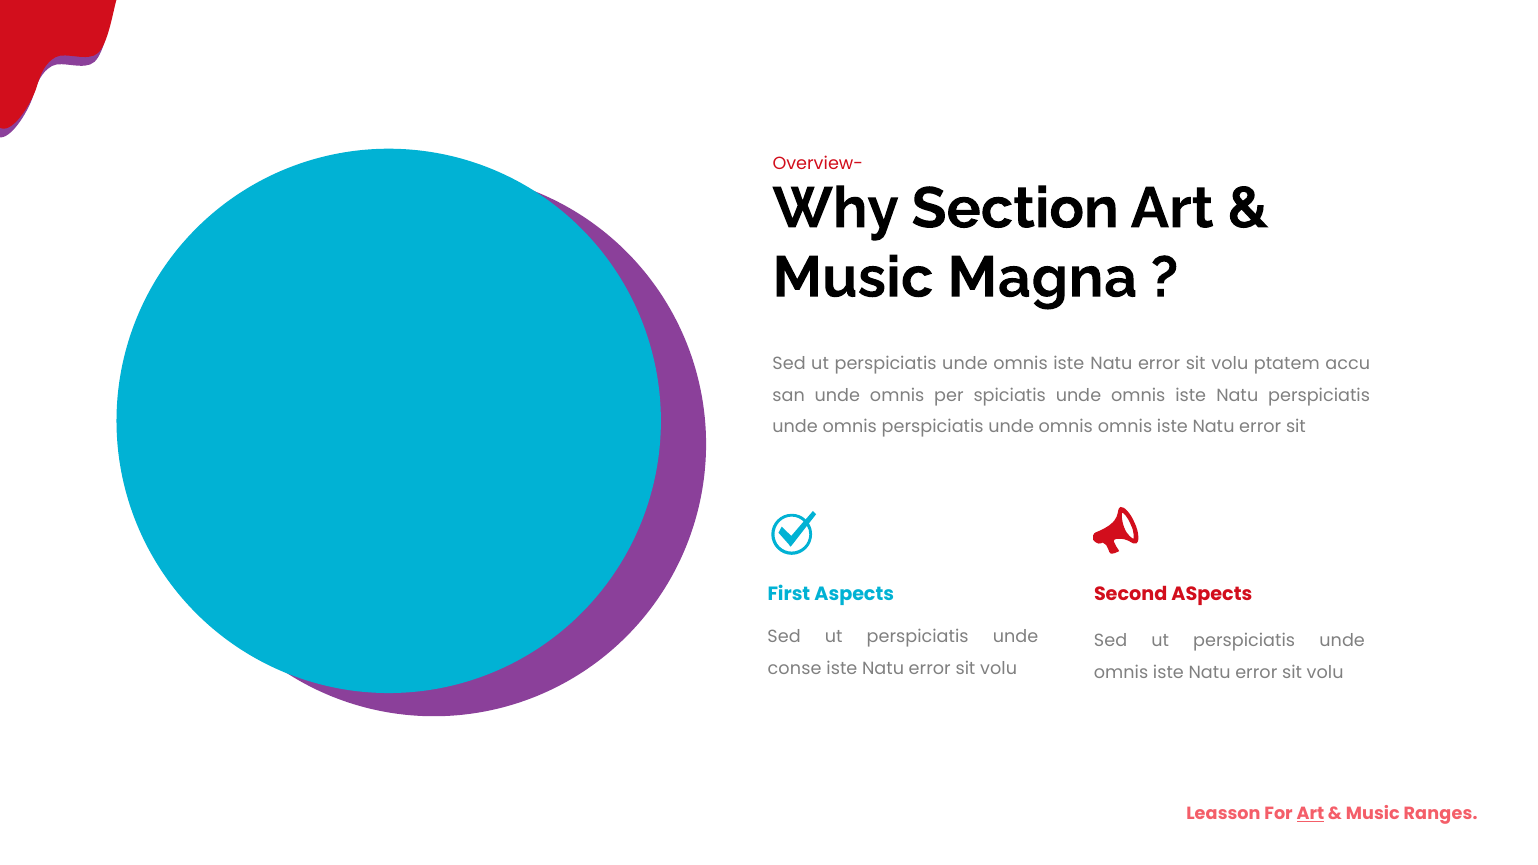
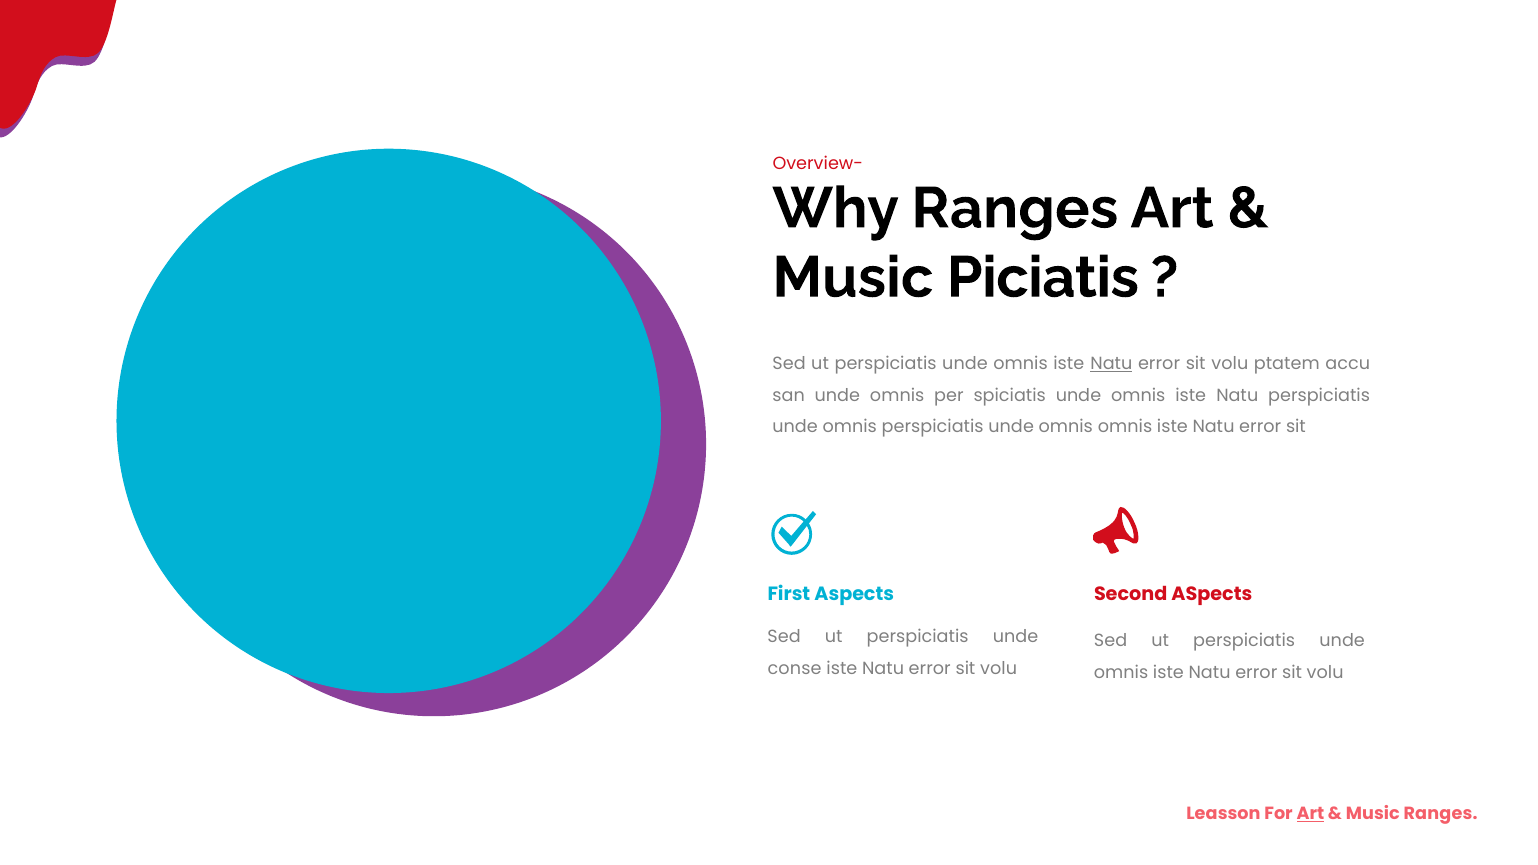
Why Section: Section -> Ranges (1015, 208)
Magna: Magna -> Piciatis (1043, 278)
Natu underline: none -> present (1111, 364)
